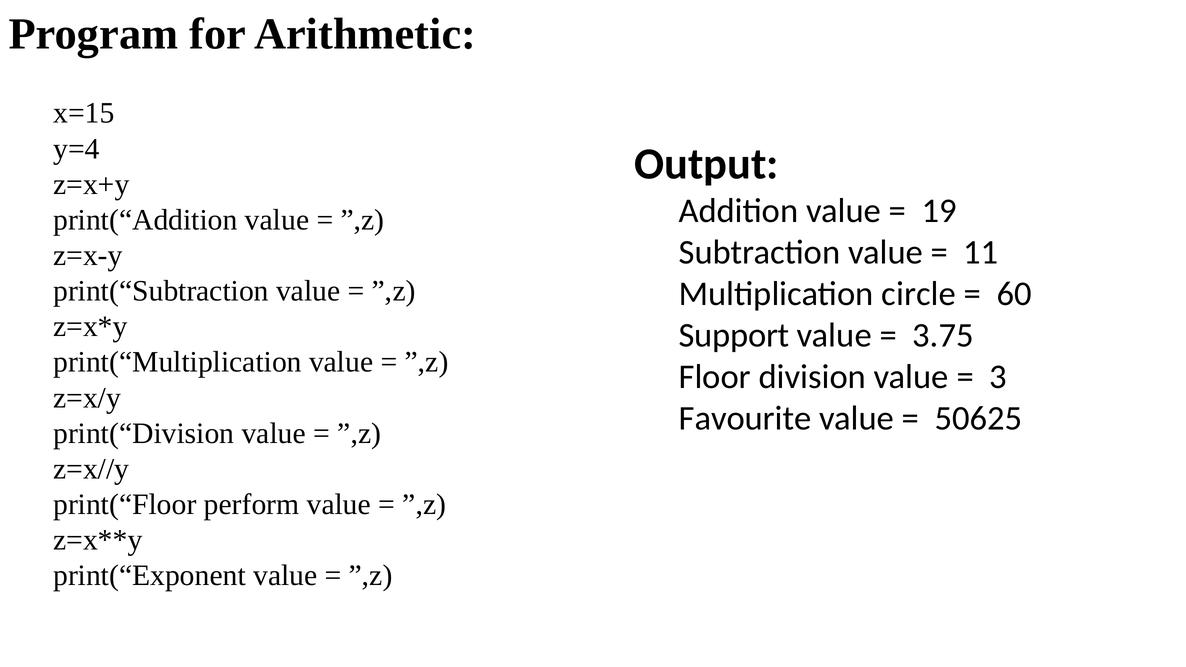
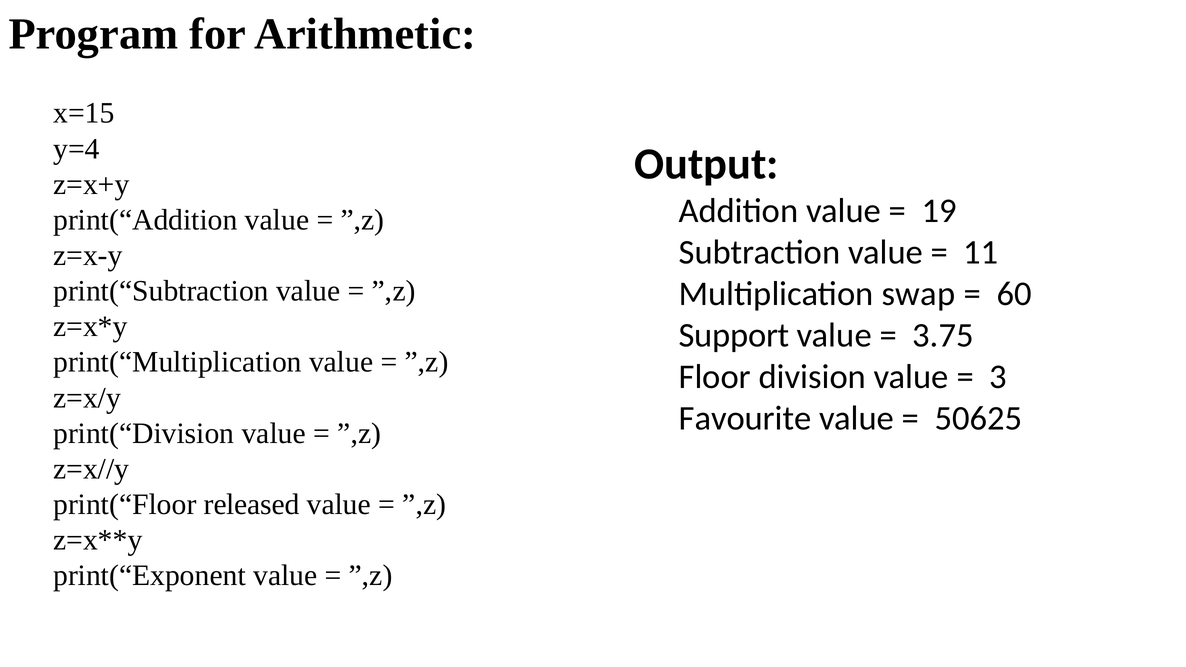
circle: circle -> swap (919, 294)
perform: perform -> released (252, 505)
